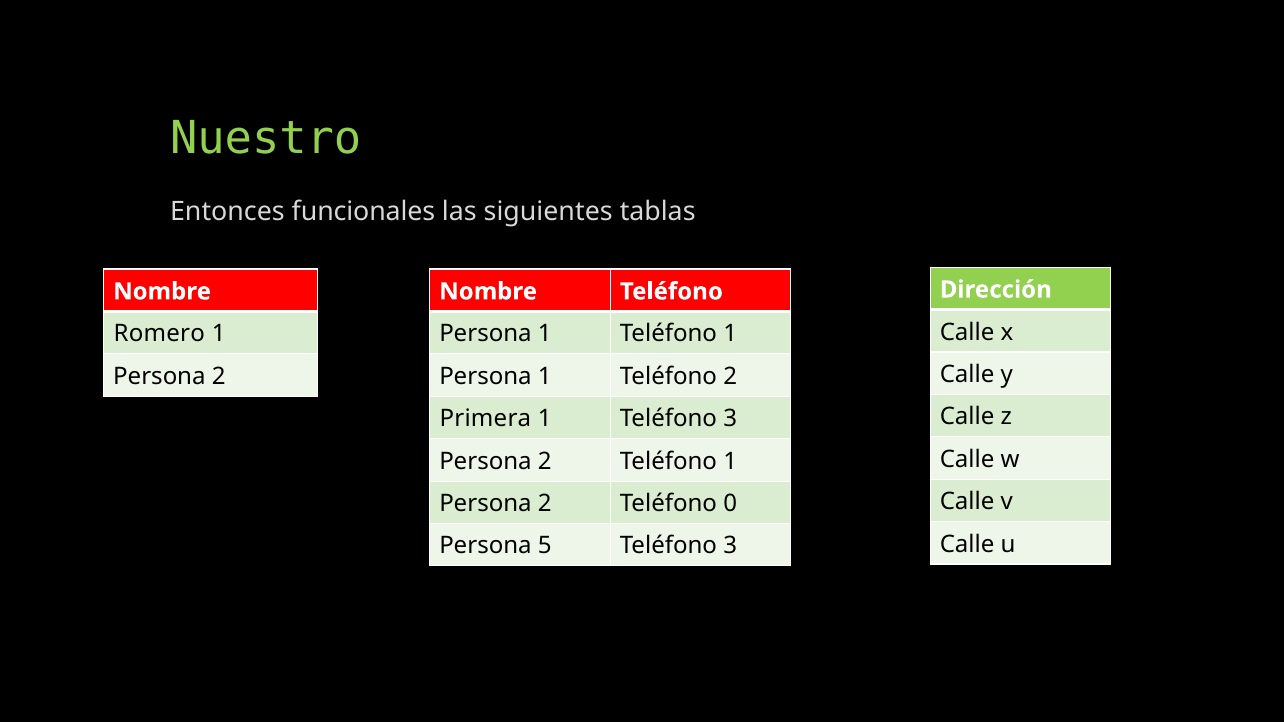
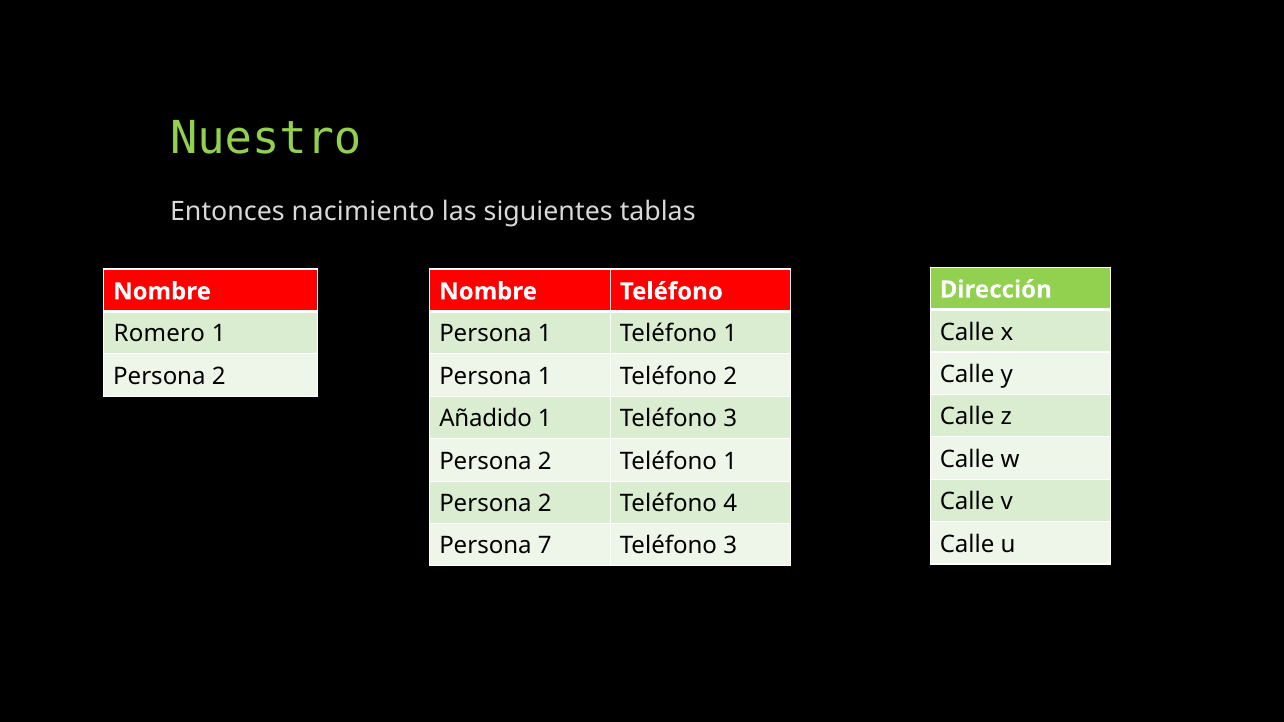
funcionales: funcionales -> nacimiento (363, 212)
Primera: Primera -> Añadido (486, 419)
0: 0 -> 4 (730, 504)
5: 5 -> 7 (545, 546)
